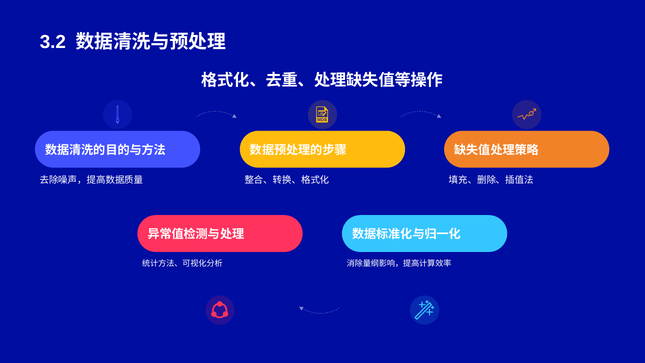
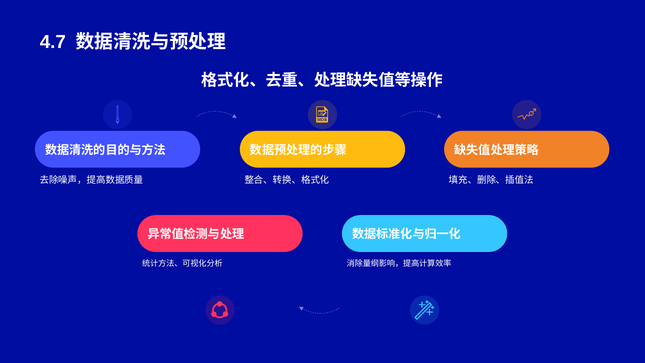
3.2: 3.2 -> 4.7 (53, 42)
